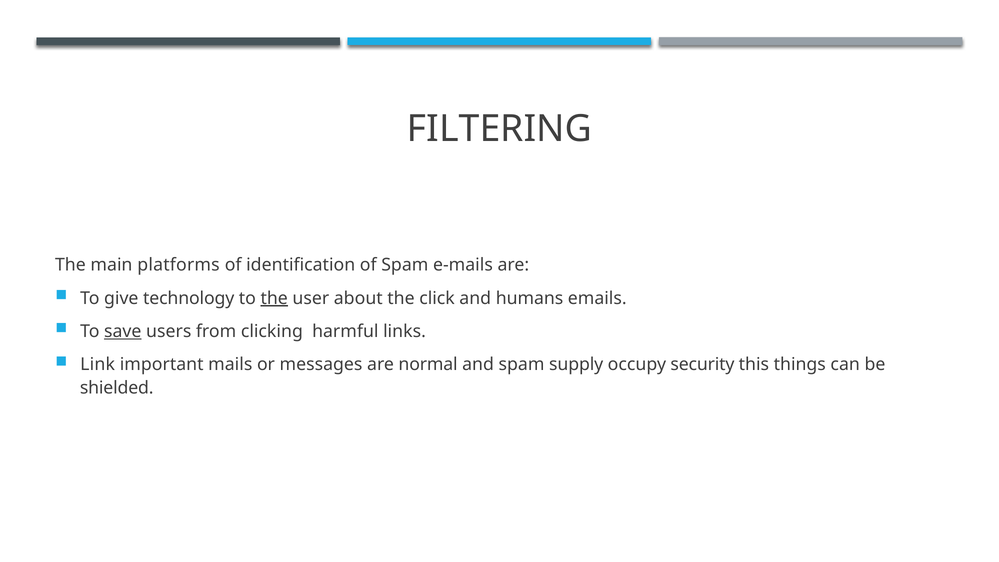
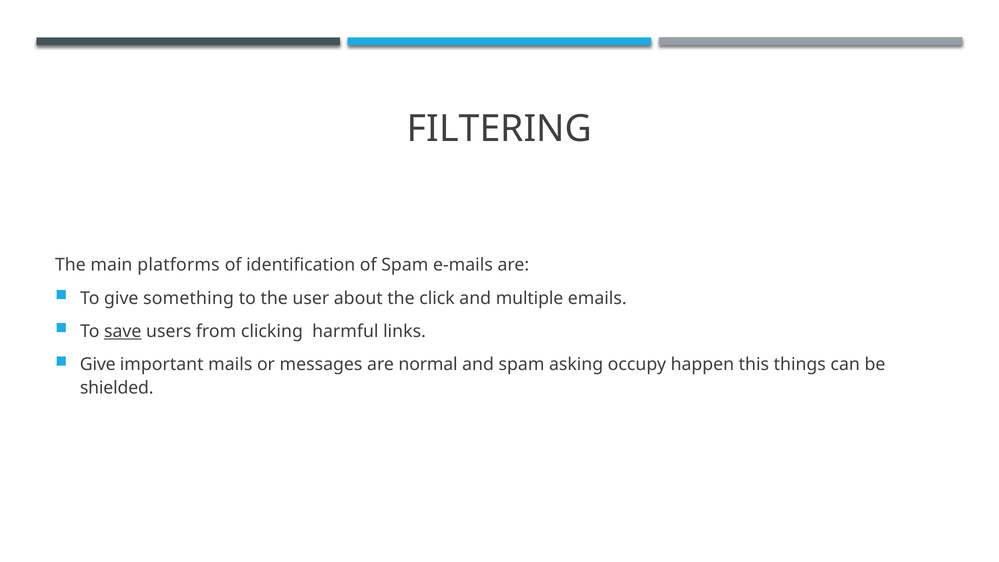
technology: technology -> something (189, 298)
the underline: present -> none (274, 298)
humans: humans -> multiple (530, 298)
Link: Link -> Give (98, 364)
supply: supply -> asking (576, 364)
security: security -> happen (702, 364)
